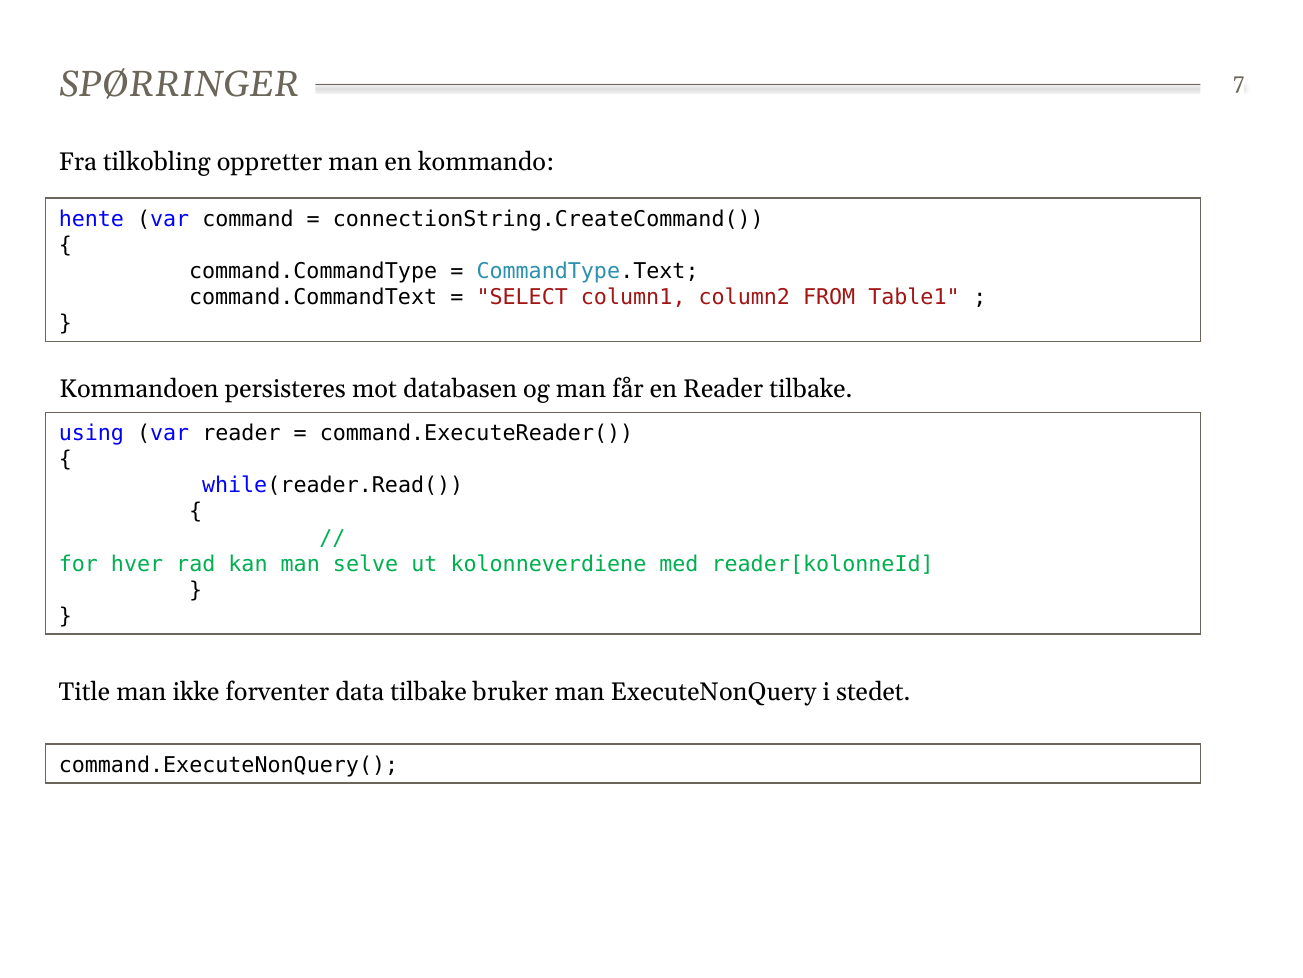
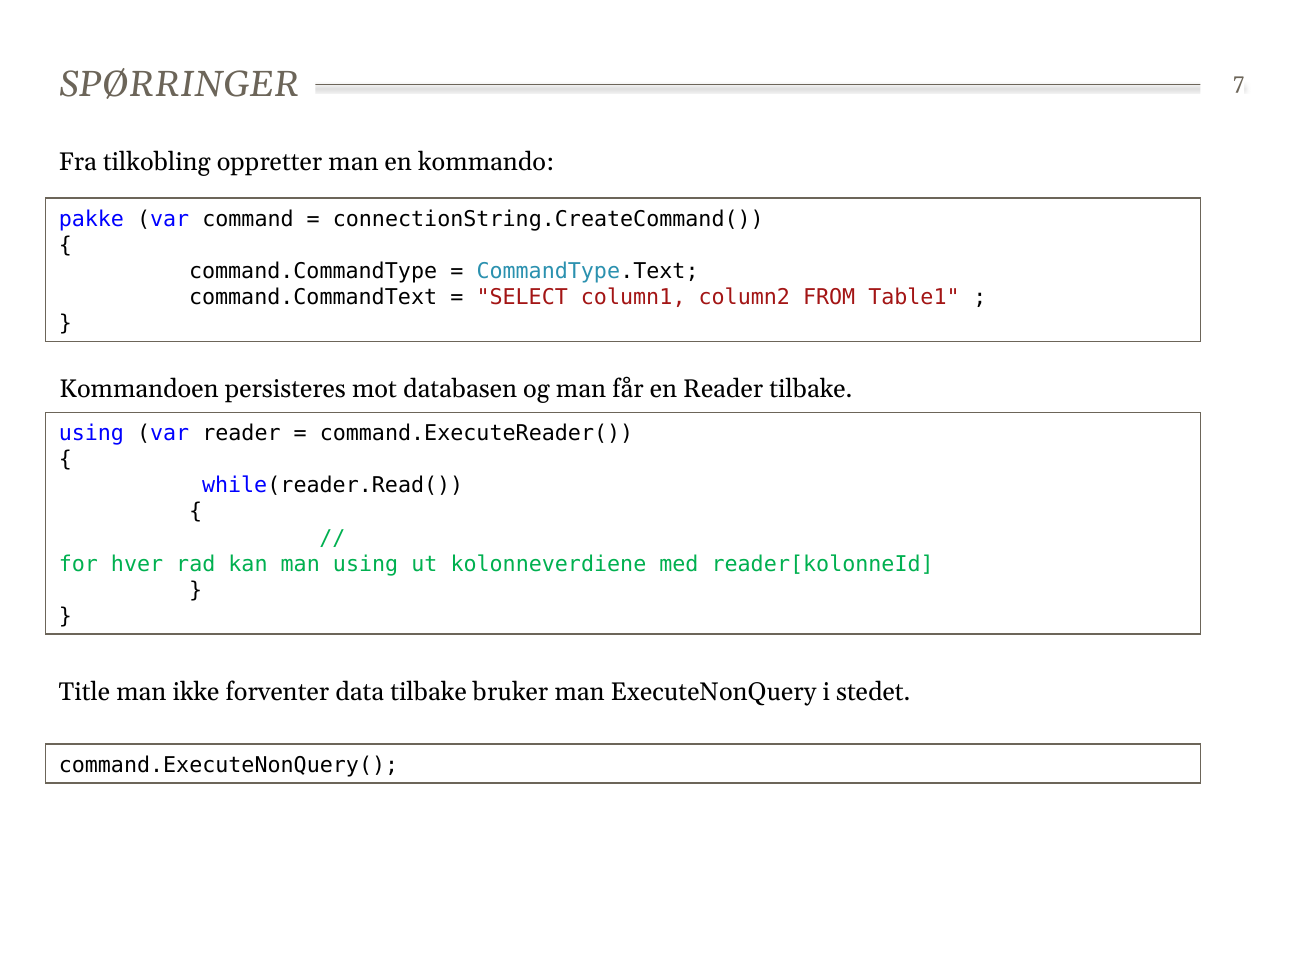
hente: hente -> pakke (91, 219)
man selve: selve -> using (366, 563)
